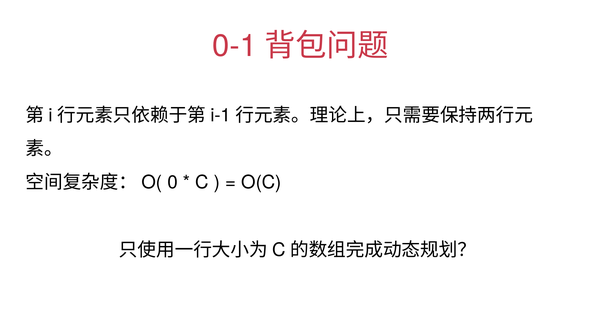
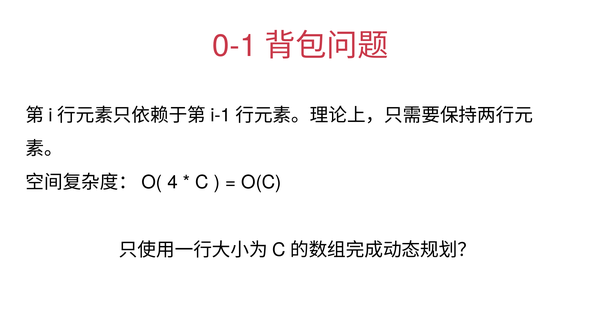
0: 0 -> 4 (173, 182)
